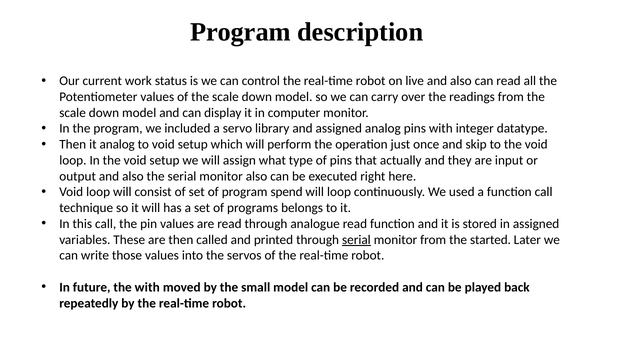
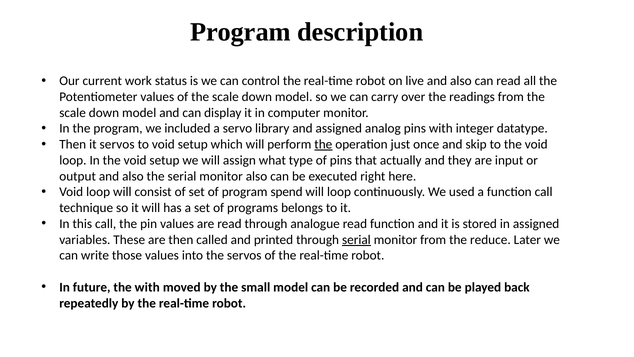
it analog: analog -> servos (117, 144)
the underline: none -> present (323, 144)
started: started -> reduce (490, 239)
